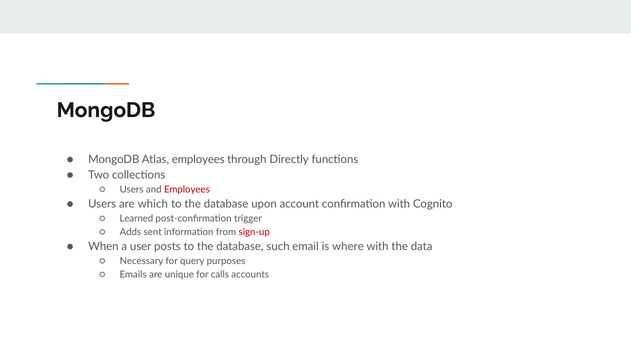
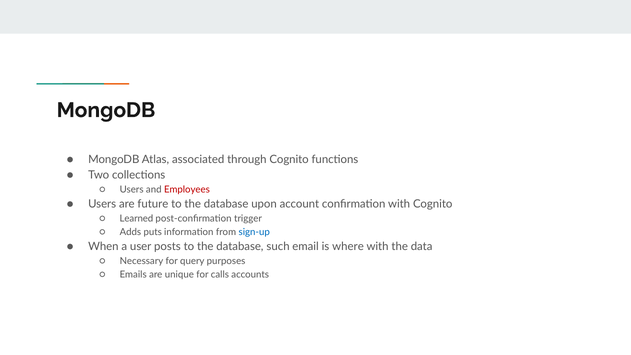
Atlas employees: employees -> associated (198, 159)
through Directly: Directly -> Cognito (289, 159)
which: which -> future (153, 204)
sent: sent -> puts (153, 232)
sign-up colour: red -> blue (254, 232)
